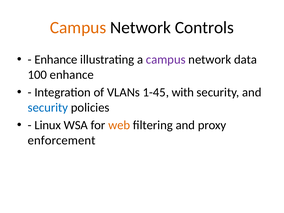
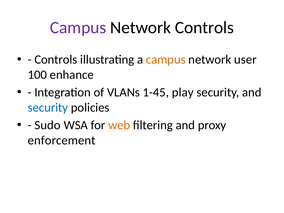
Campus colour: orange -> purple (78, 27)
Enhance: Enhance -> Controls (56, 60)
campus colour: purple -> orange (166, 60)
data: data -> user (245, 60)
with: with -> play (183, 92)
Linux: Linux -> Sudo (48, 125)
